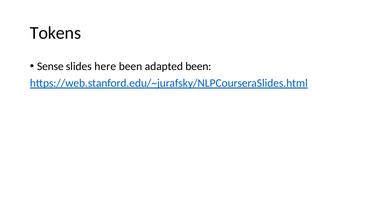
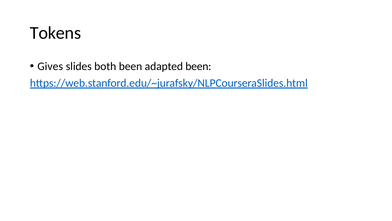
Sense: Sense -> Gives (50, 66)
here: here -> both (105, 66)
